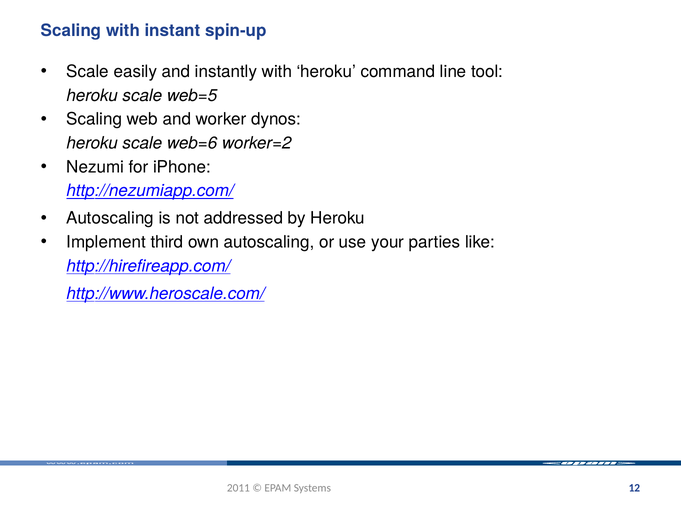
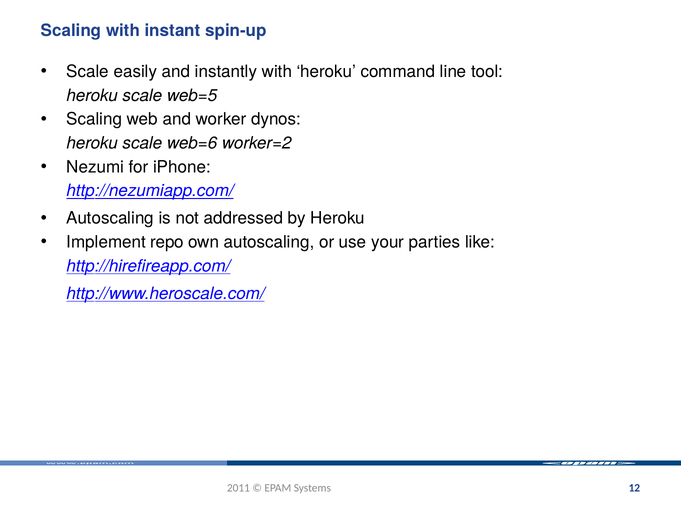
third: third -> repo (167, 242)
